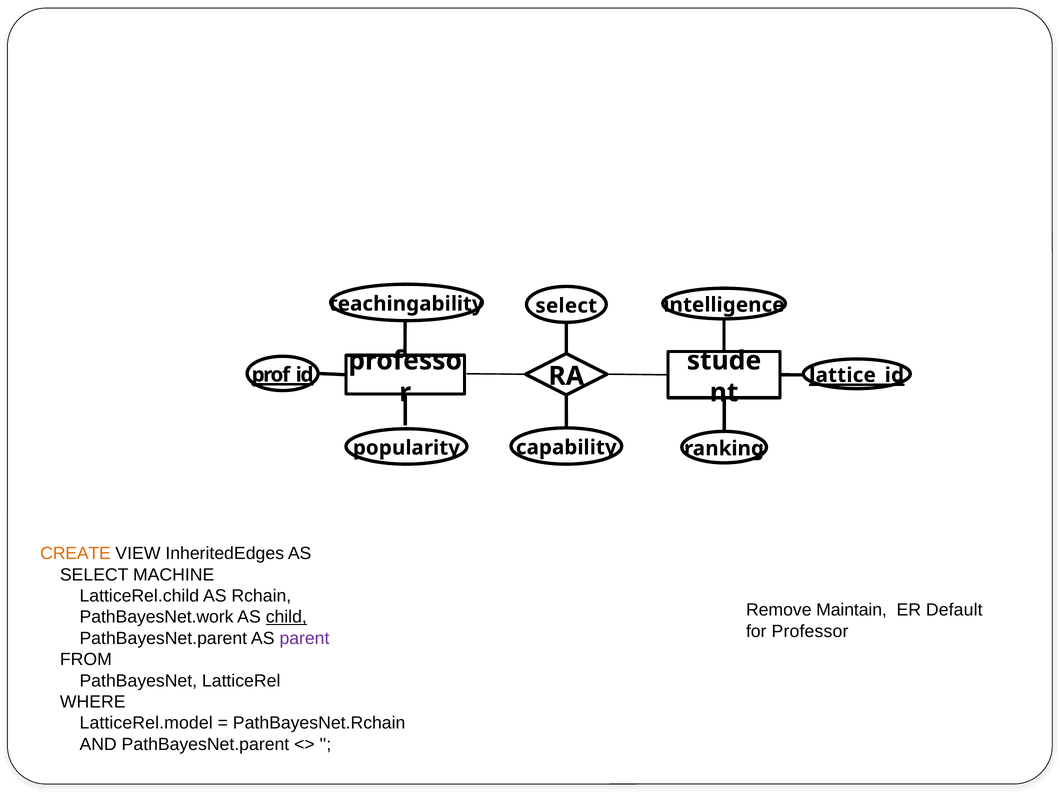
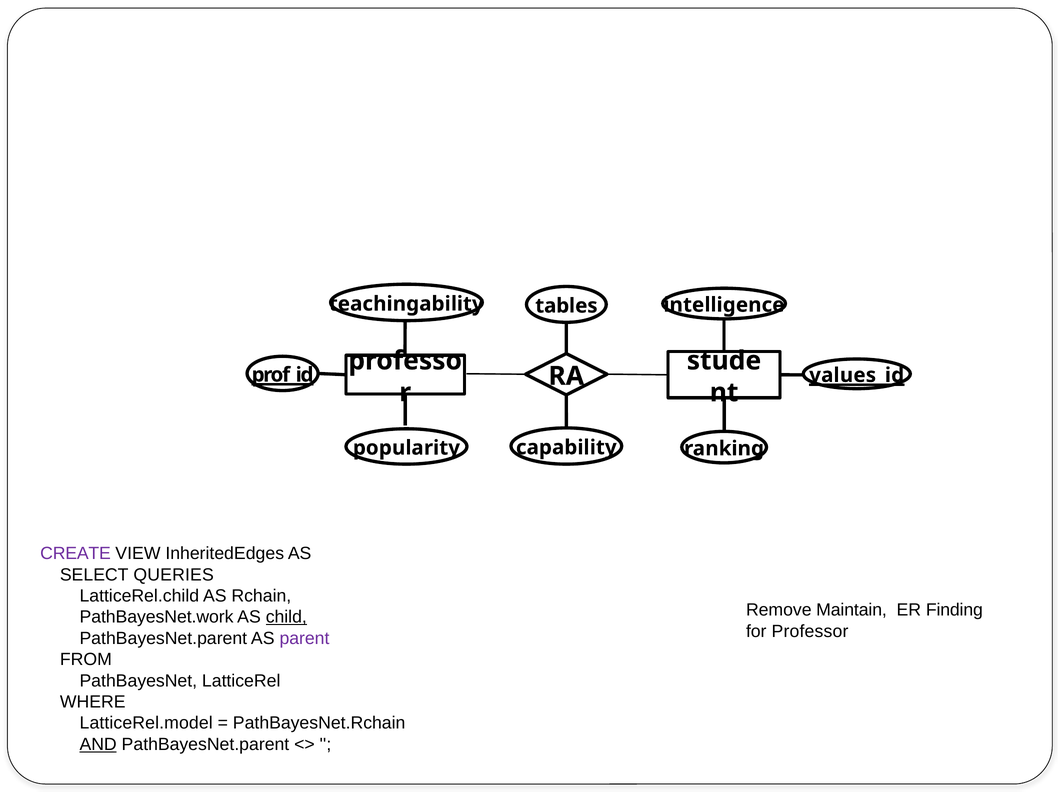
select: select -> tables (566, 306)
lattice_id: lattice_id -> values_id (857, 375)
CREATE colour: orange -> purple (76, 554)
MACHINE: MACHINE -> QUERIES (174, 575)
Default: Default -> Finding (954, 610)
AND underline: none -> present (98, 744)
